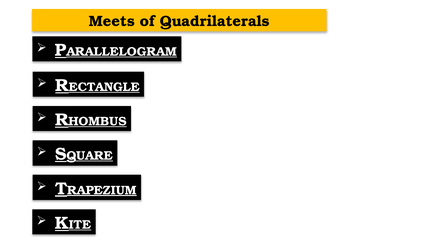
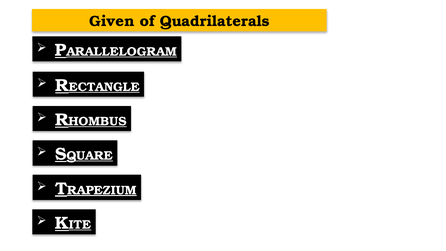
Meets: Meets -> Given (112, 21)
